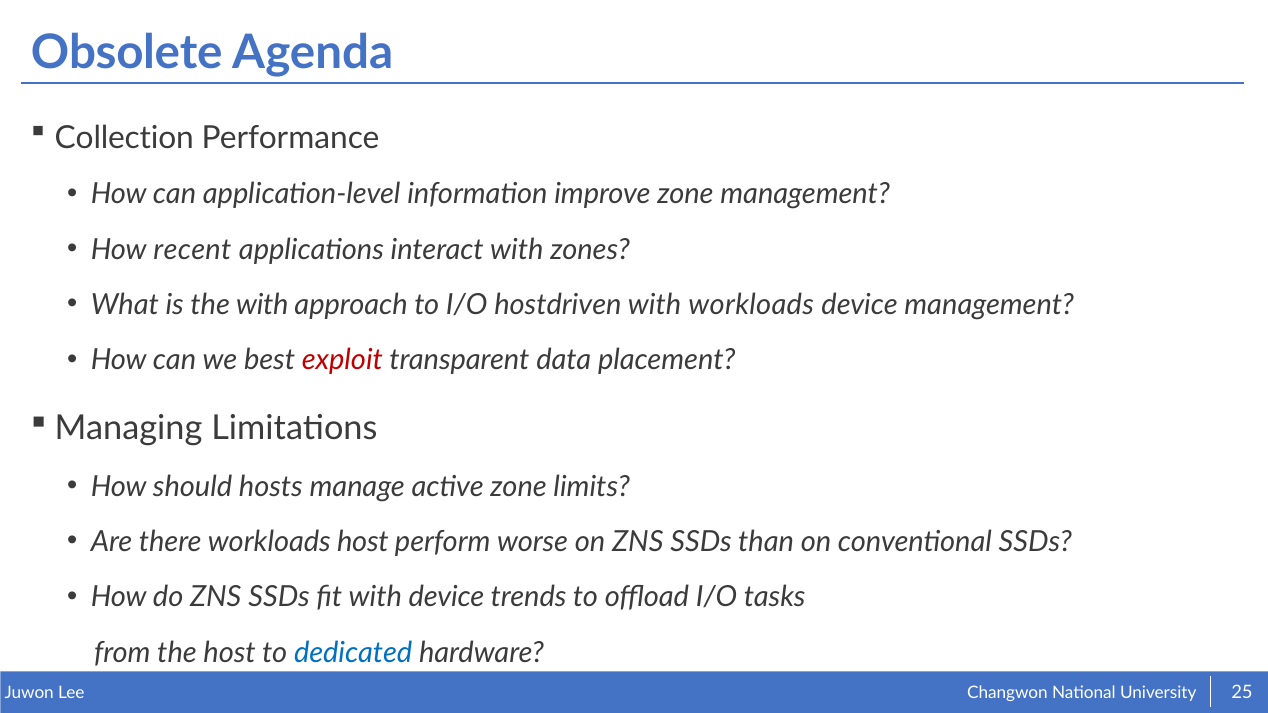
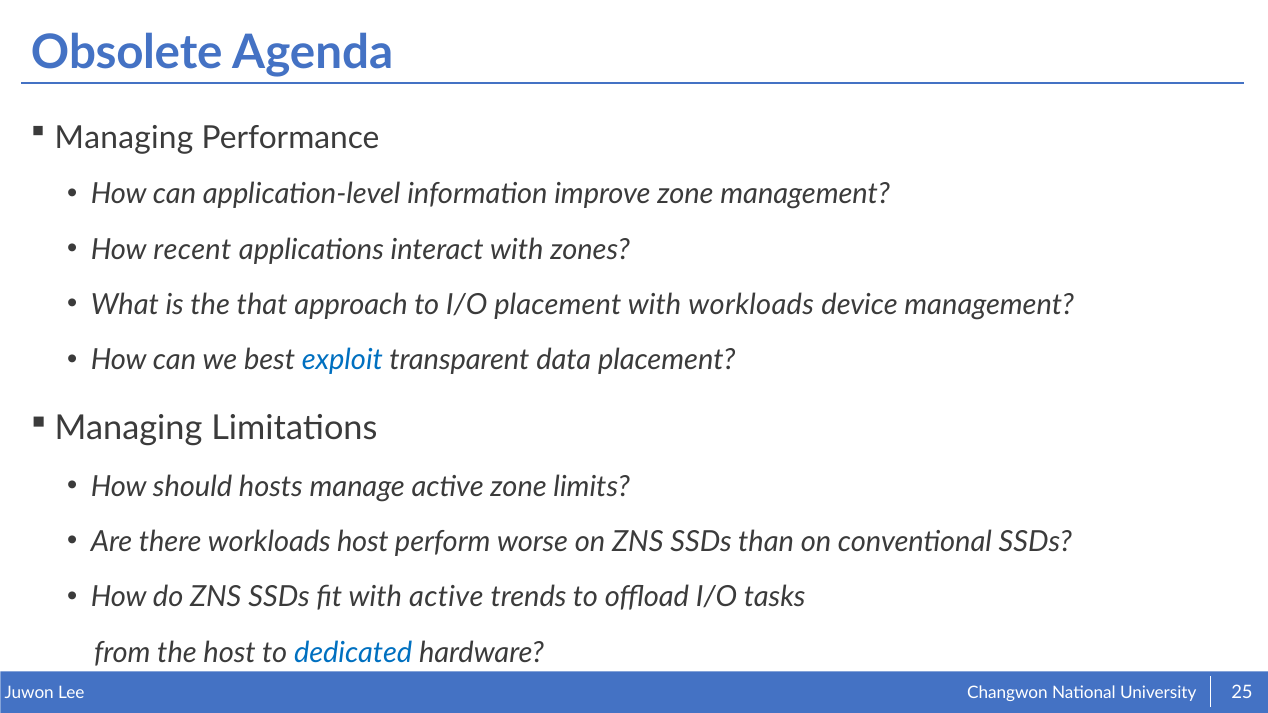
Collection: Collection -> Managing (124, 138)
the with: with -> that (262, 305)
I/O hostdriven: hostdriven -> placement (558, 305)
exploit colour: red -> blue (342, 360)
with device: device -> active (446, 597)
